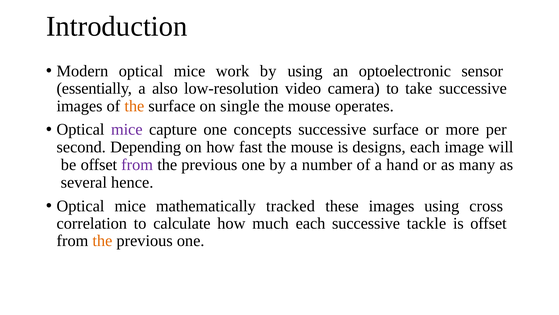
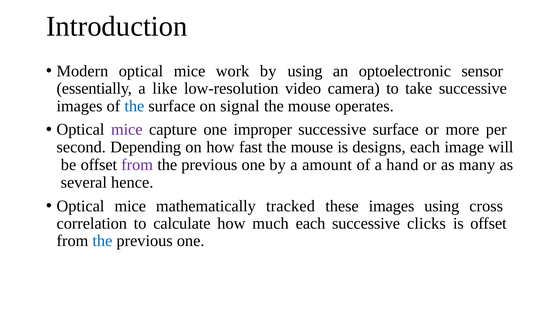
also: also -> like (165, 88)
the colour: orange -> blue (134, 106)
single: single -> signal (240, 106)
concepts: concepts -> improper (263, 129)
number: number -> amount (327, 165)
tackle: tackle -> clicks (426, 223)
the colour: orange -> blue (102, 240)
